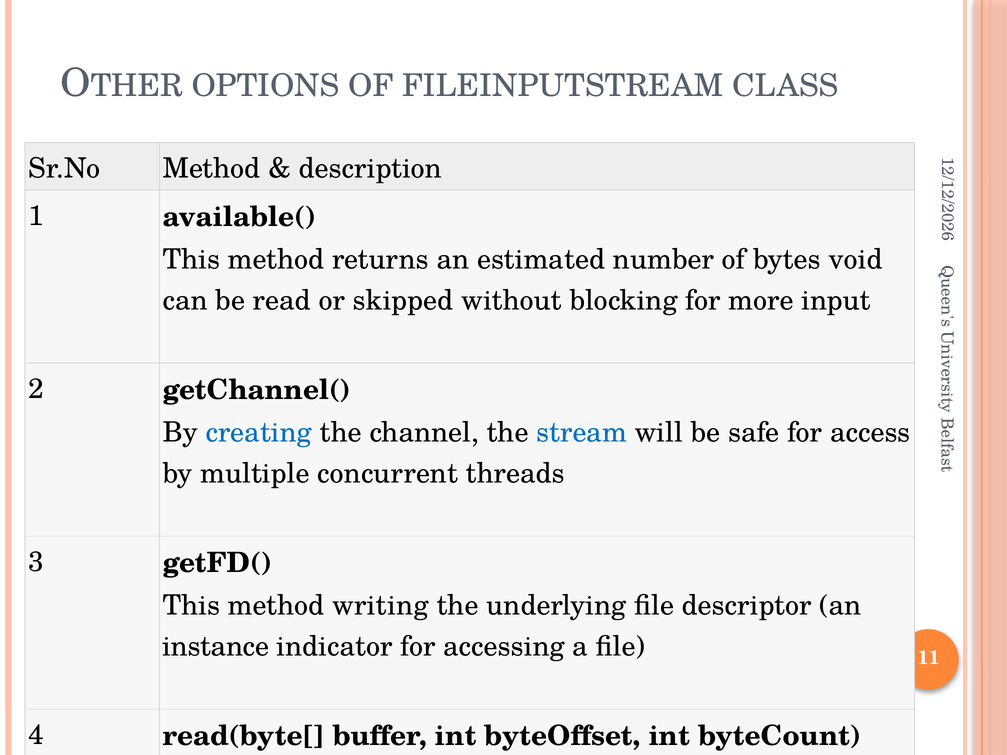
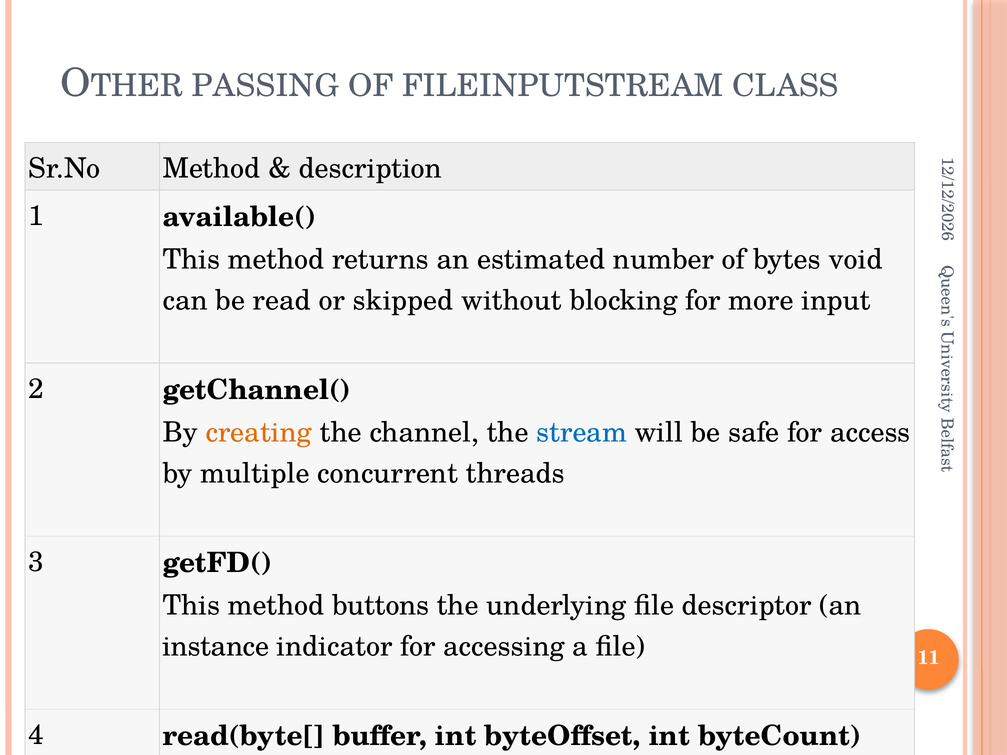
OPTIONS: OPTIONS -> PASSING (265, 86)
creating colour: blue -> orange (259, 432)
writing: writing -> buttons (381, 606)
